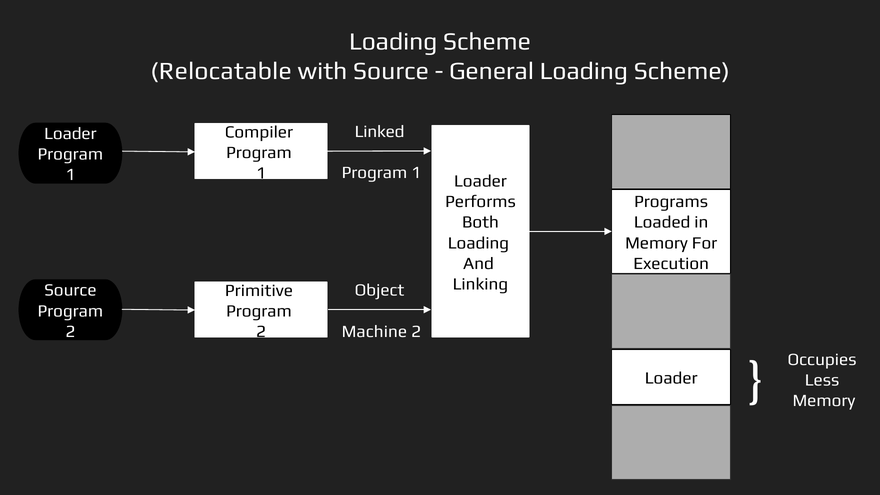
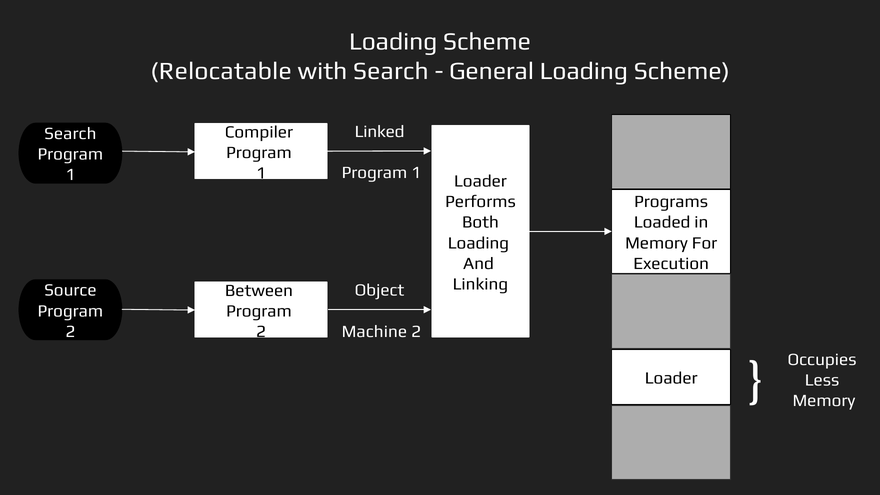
with Source: Source -> Search (391, 71)
Loader: Loader -> Search (70, 134)
Primitive: Primitive -> Between (259, 290)
